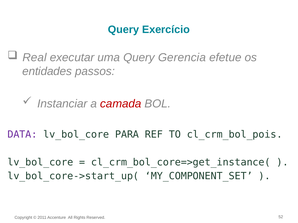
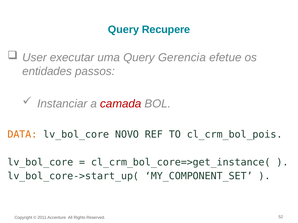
Exercício: Exercício -> Recupere (166, 30)
Real: Real -> User (35, 58)
DATA colour: purple -> orange (22, 135)
PARA: PARA -> NOVO (127, 135)
